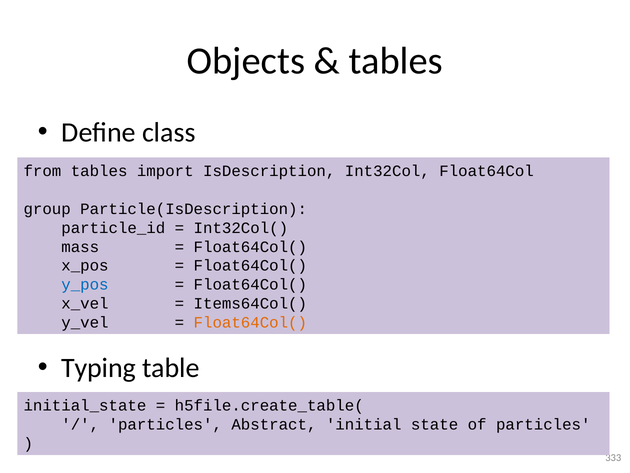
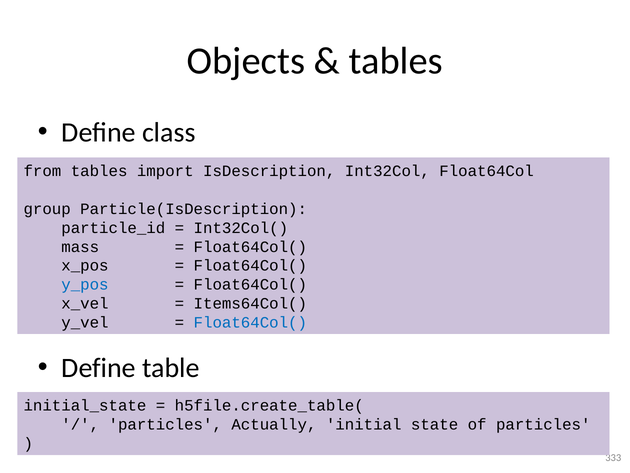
Float64Col( colour: orange -> blue (250, 322)
Typing: Typing -> Define (99, 367)
Abstract: Abstract -> Actually (274, 424)
